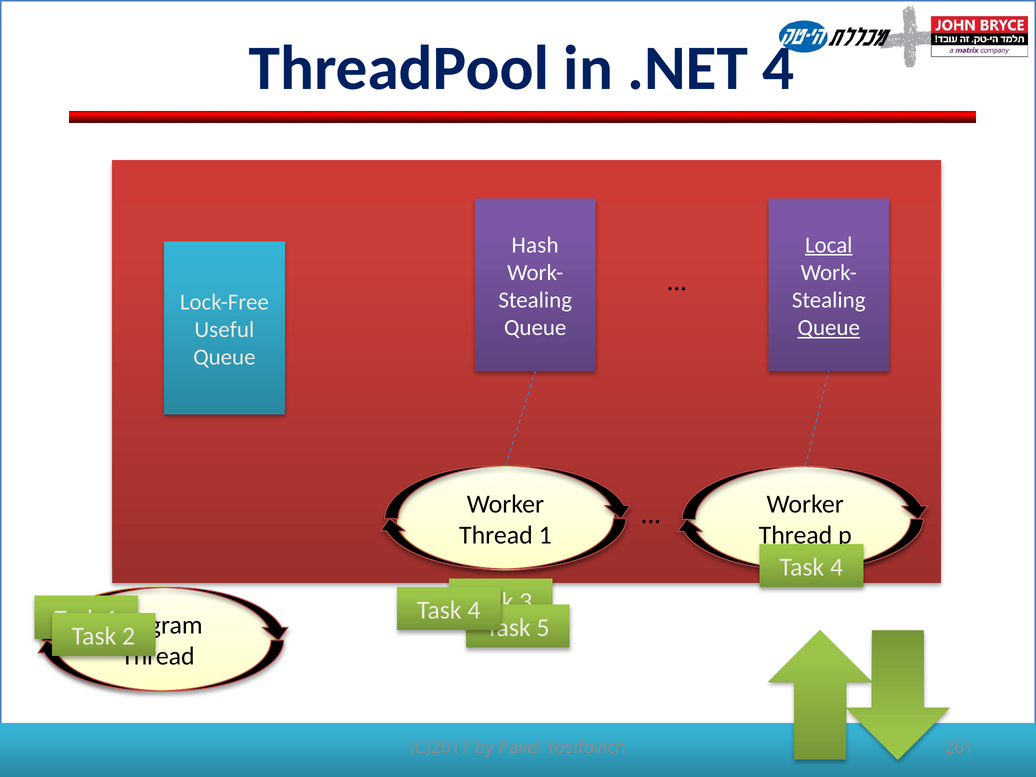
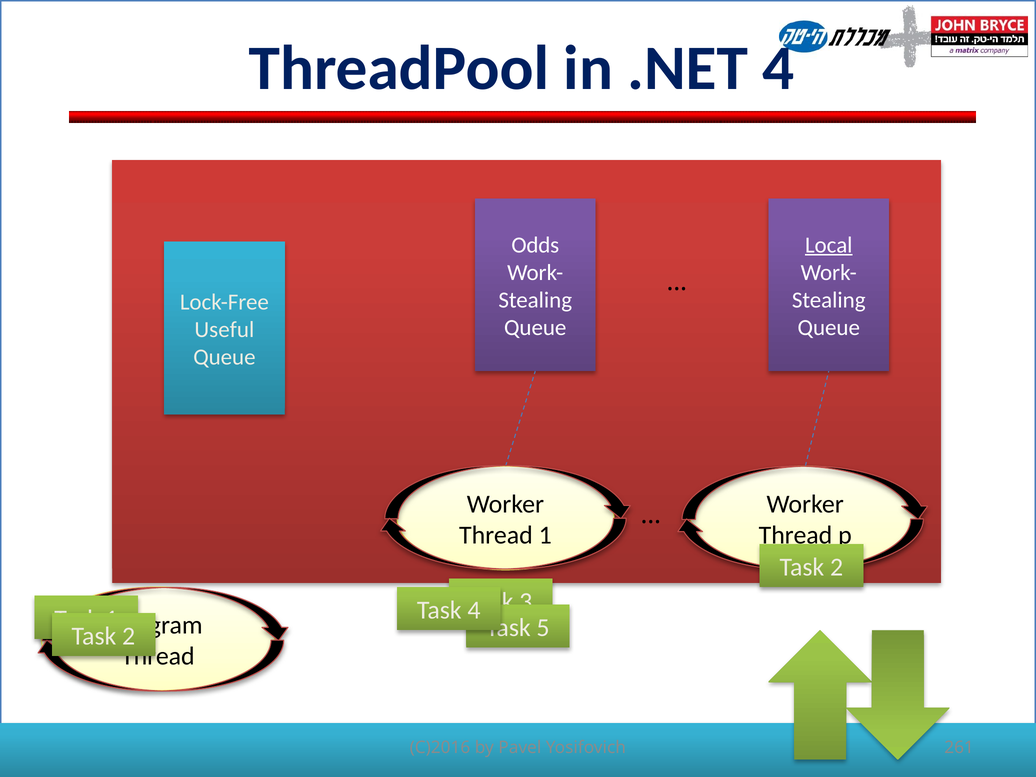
Hash: Hash -> Odds (535, 245)
Queue underline: present -> none (829, 328)
4: 4 -> 2 (837, 567)
C)2017: C)2017 -> C)2016 (440, 747)
